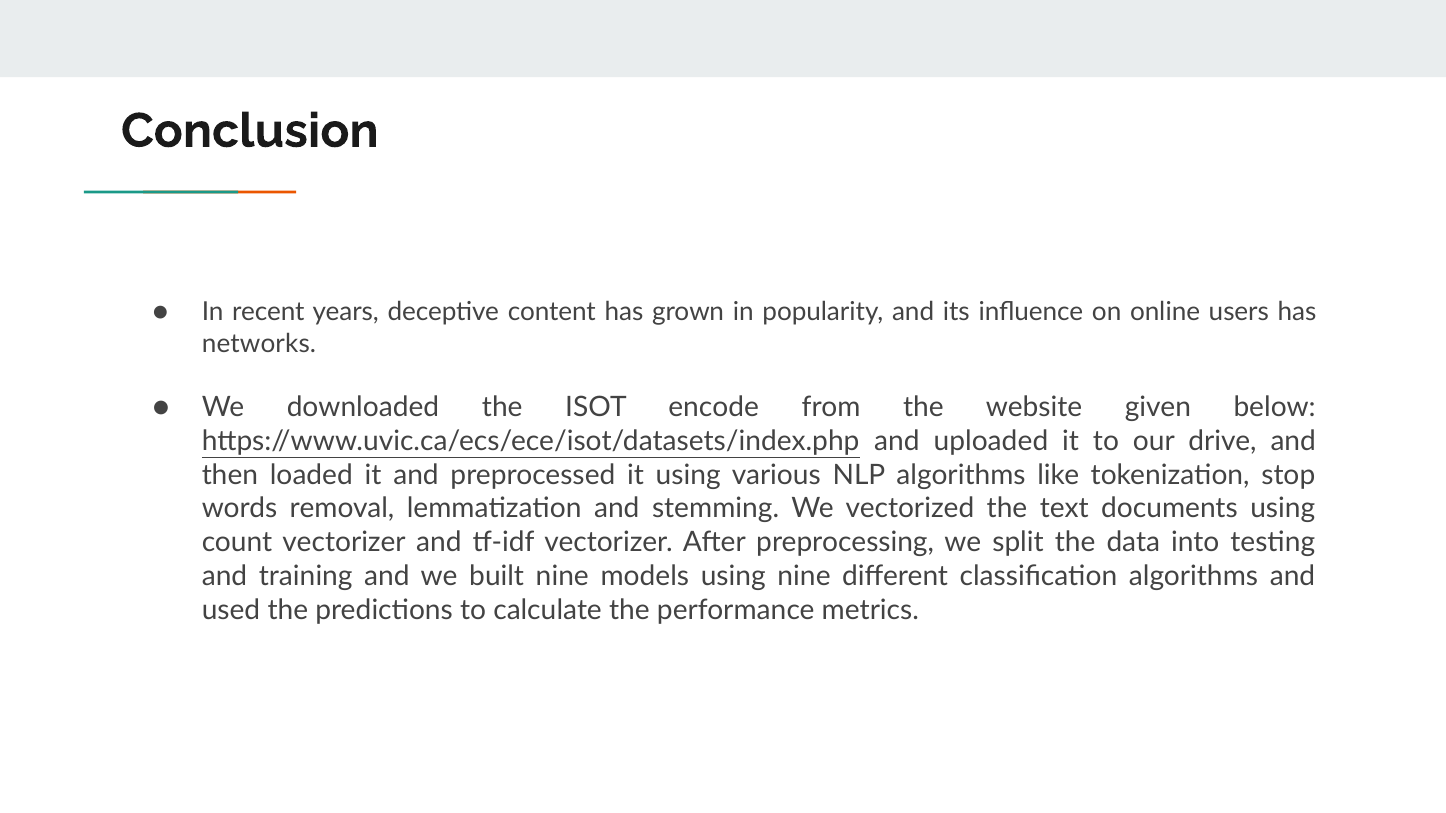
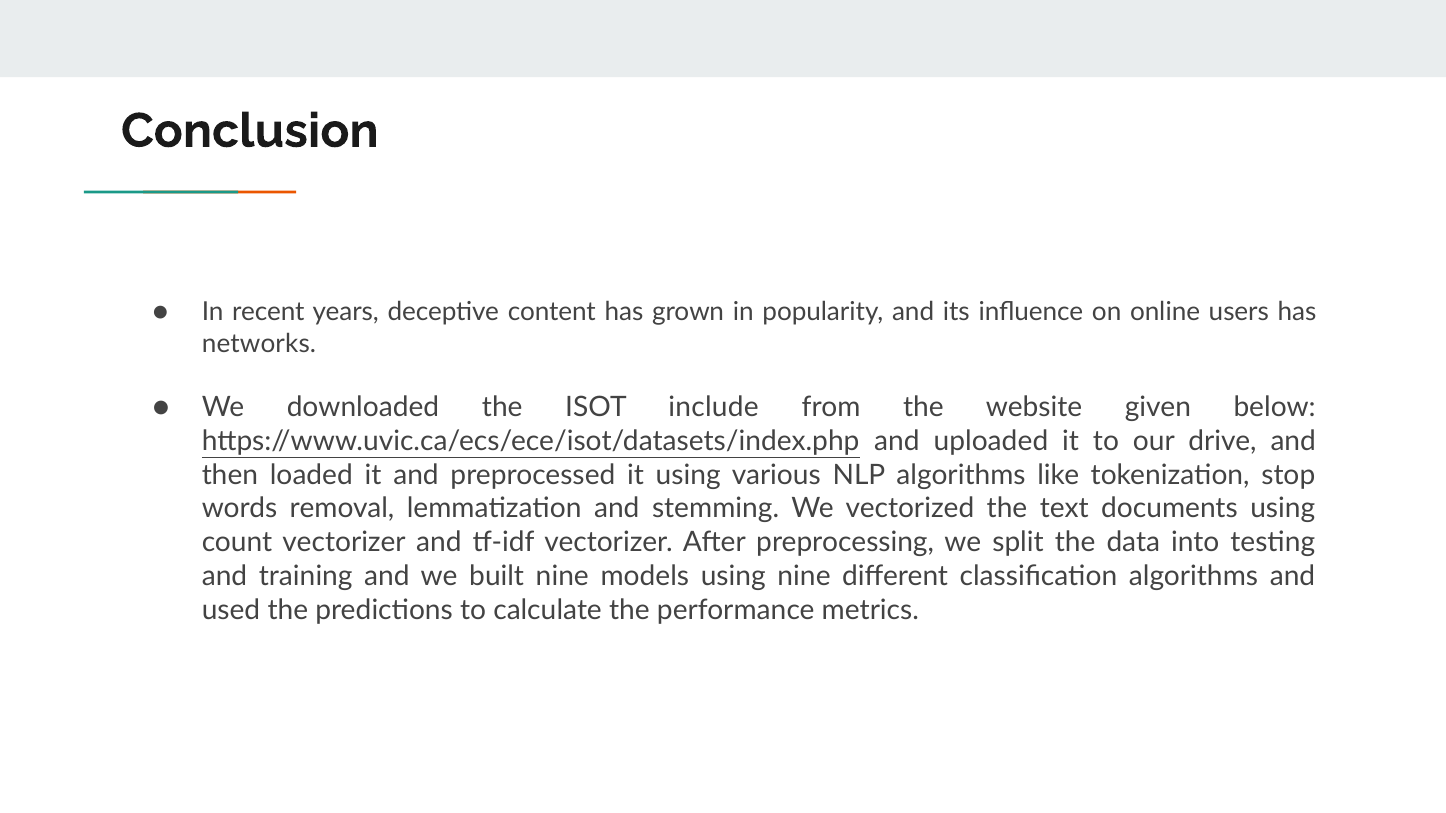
encode: encode -> include (714, 407)
